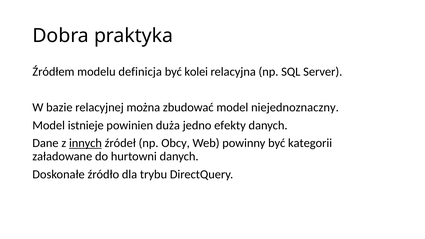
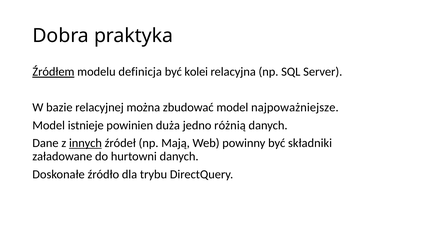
Źródłem underline: none -> present (53, 72)
niejednoznaczny: niejednoznaczny -> najpoważniejsze (295, 107)
efekty: efekty -> różnią (230, 125)
Obcy: Obcy -> Mają (176, 143)
kategorii: kategorii -> składniki (310, 143)
